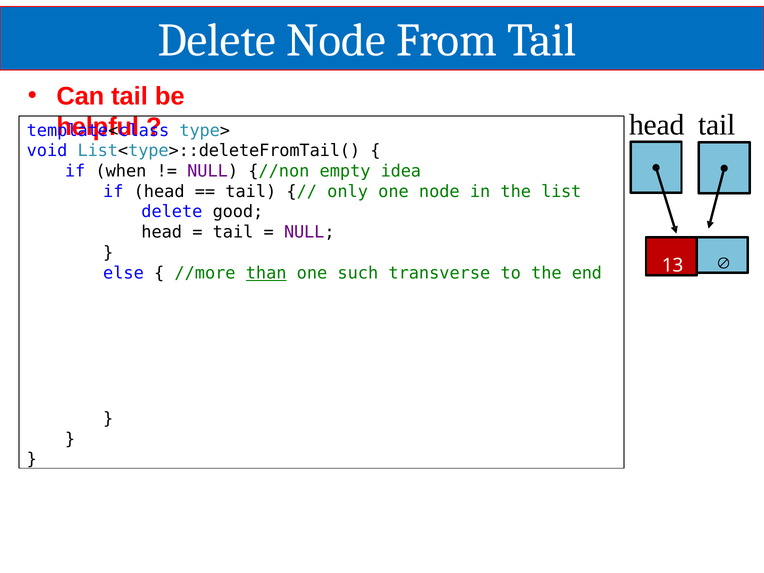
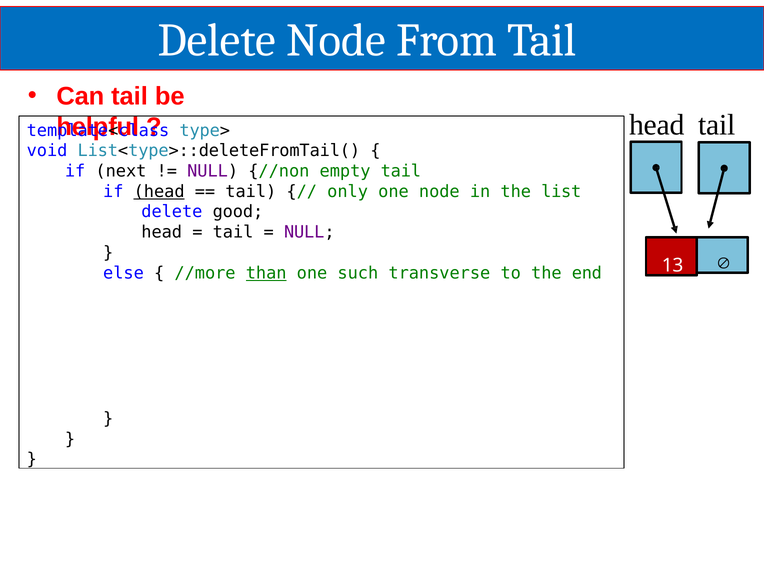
when: when -> next (121, 171)
empty idea: idea -> tail (401, 171)
head underline: none -> present (159, 192)
